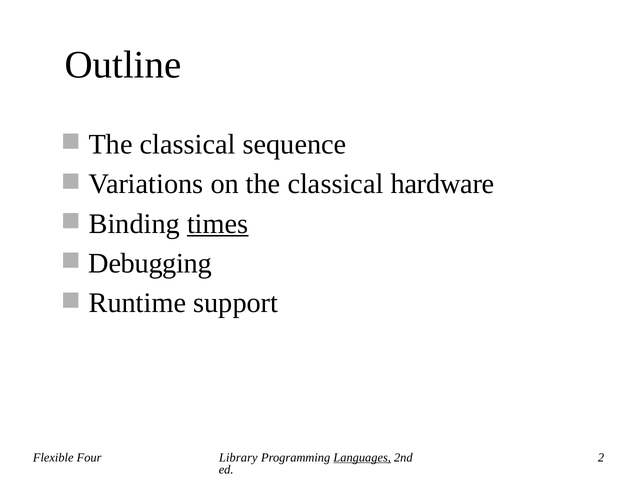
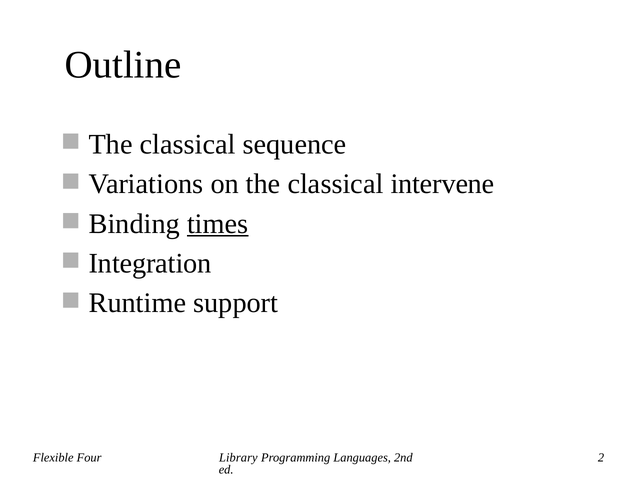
hardware: hardware -> intervene (443, 184)
Debugging: Debugging -> Integration (150, 263)
Languages underline: present -> none (362, 457)
